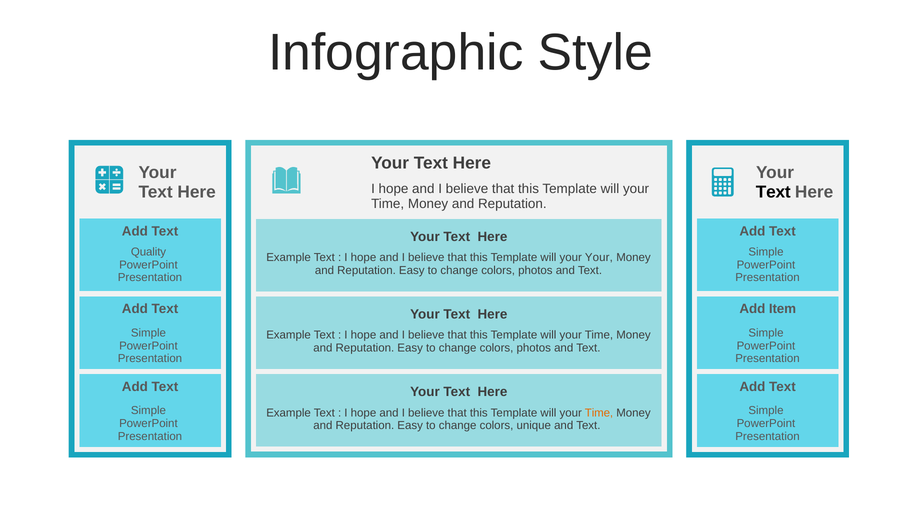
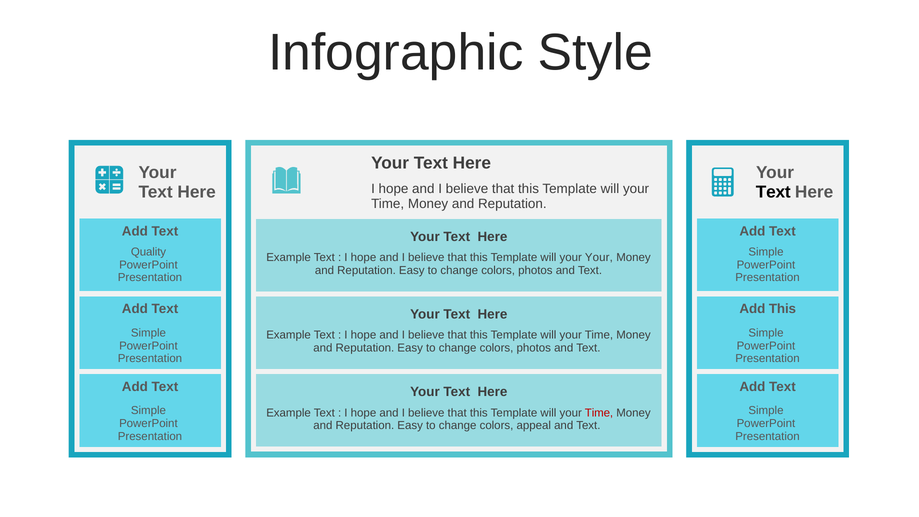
Add Item: Item -> This (782, 309)
Time colour: orange -> red (599, 413)
unique: unique -> appeal (534, 426)
